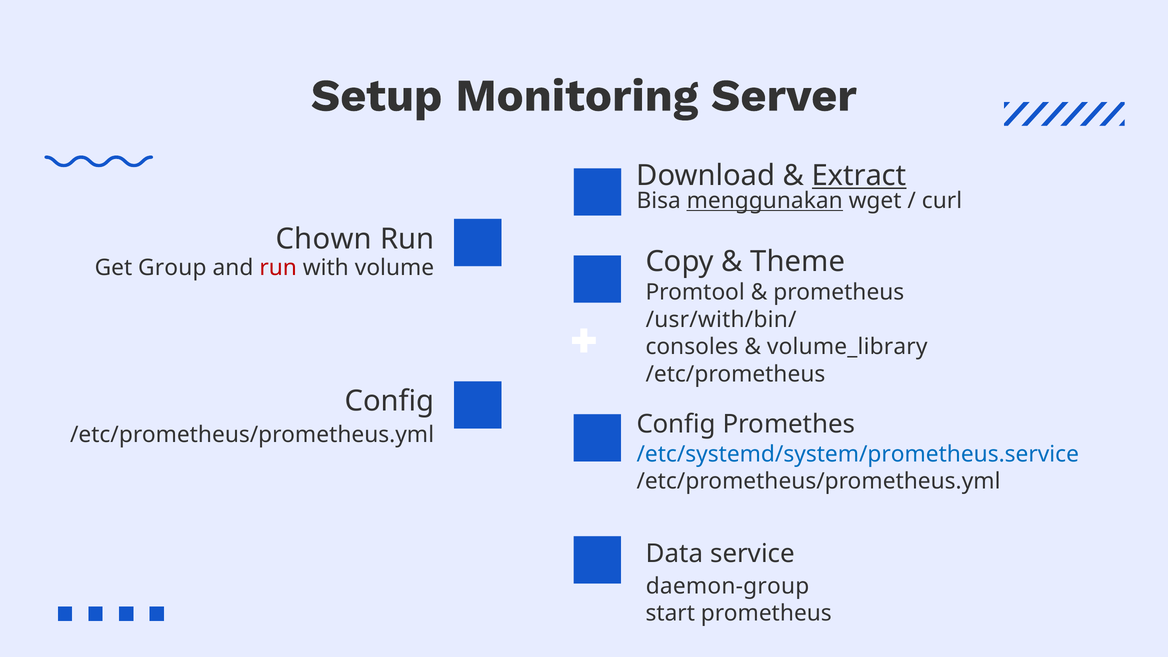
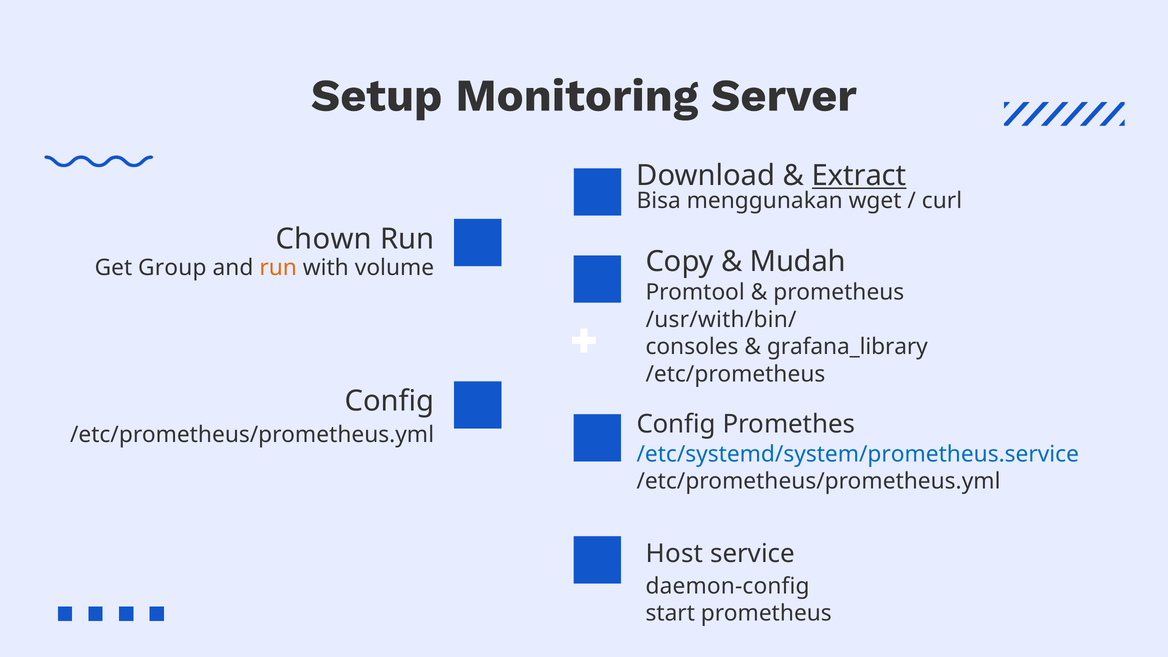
menggunakan underline: present -> none (765, 201)
Theme: Theme -> Mudah (798, 262)
run colour: red -> orange (278, 268)
volume_library: volume_library -> grafana_library (847, 347)
Data: Data -> Host (674, 554)
daemon-group: daemon-group -> daemon-config (728, 586)
